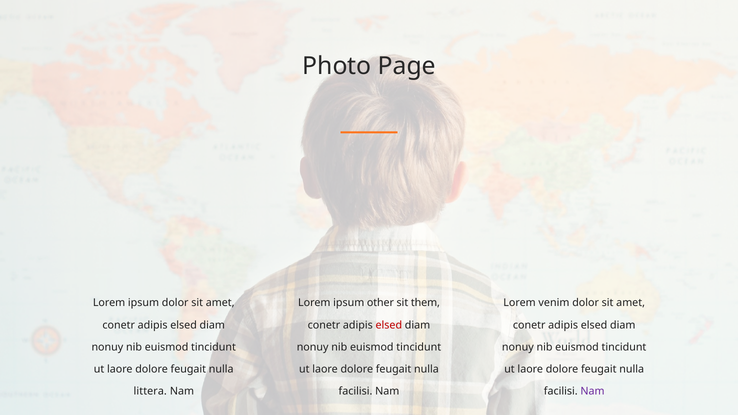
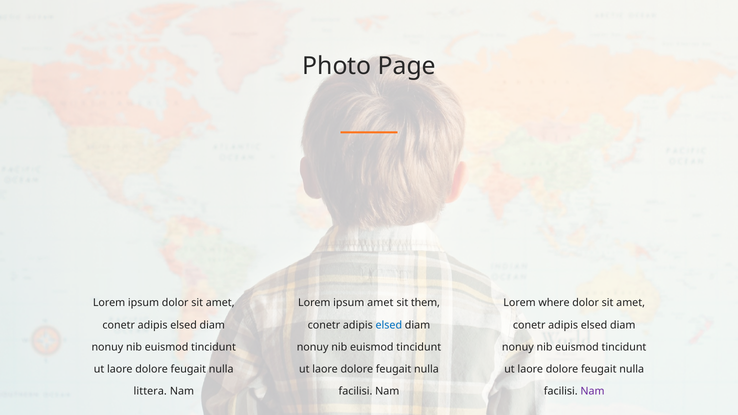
ipsum other: other -> amet (380, 303)
venim: venim -> where (554, 303)
elsed colour: red -> blue (389, 325)
